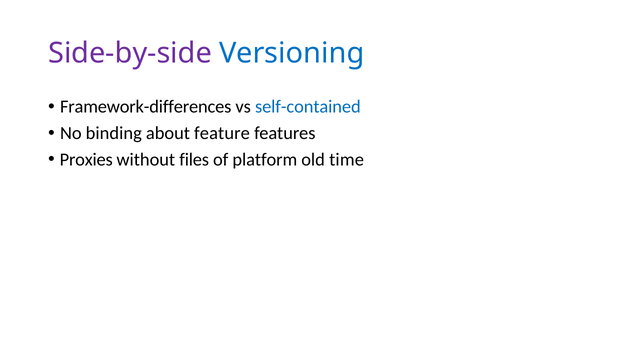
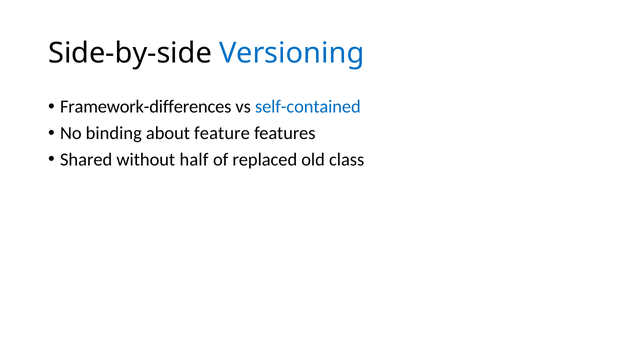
Side-by-side colour: purple -> black (130, 53)
Proxies: Proxies -> Shared (86, 160)
files: files -> half (194, 160)
platform: platform -> replaced (265, 160)
time: time -> class (347, 160)
